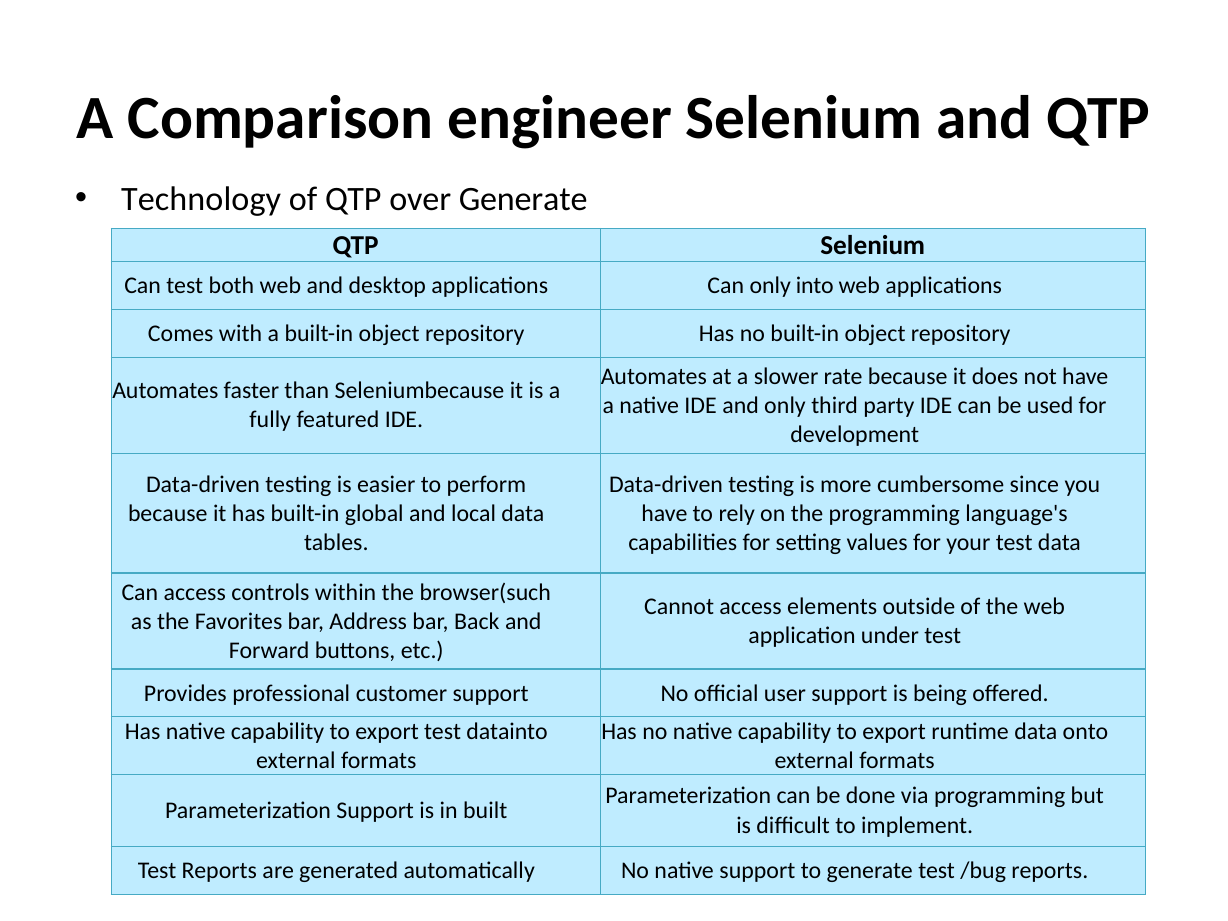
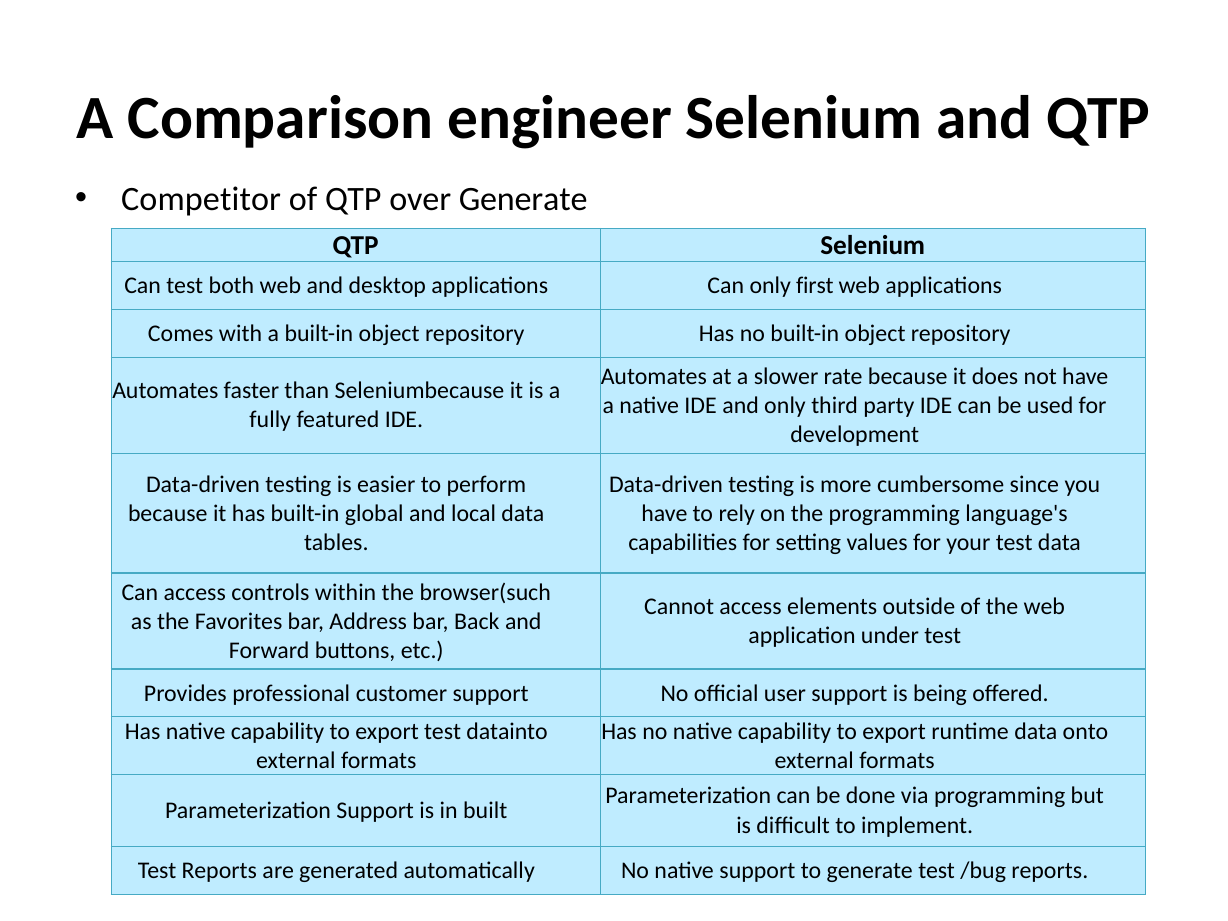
Technology: Technology -> Competitor (201, 199)
into: into -> first (815, 285)
